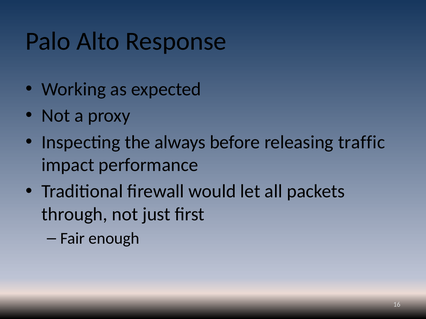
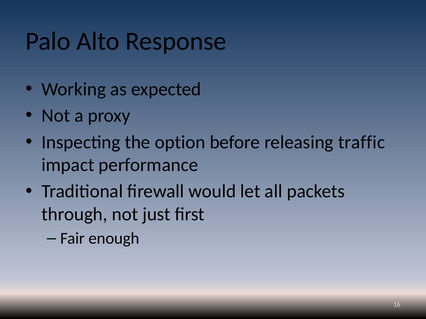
always: always -> option (180, 142)
